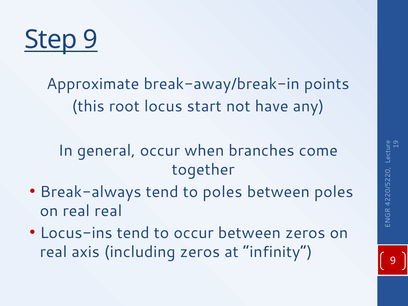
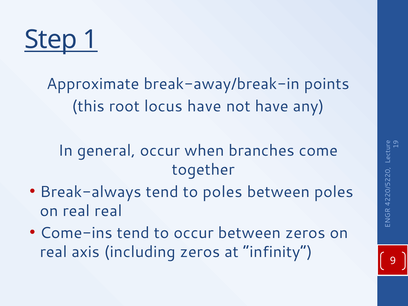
Step 9: 9 -> 1 (90, 40)
locus start: start -> have (204, 106)
Locus-ins: Locus-ins -> Come-ins (76, 233)
